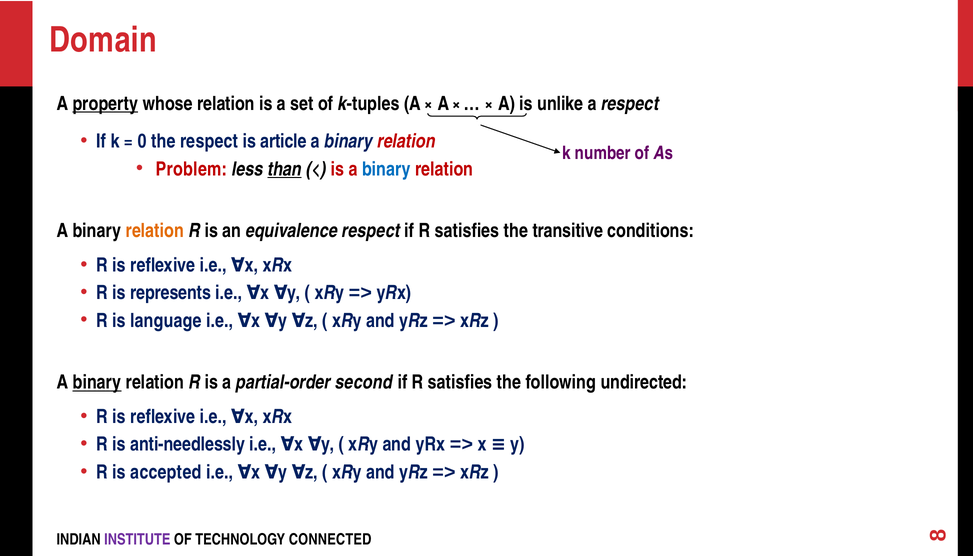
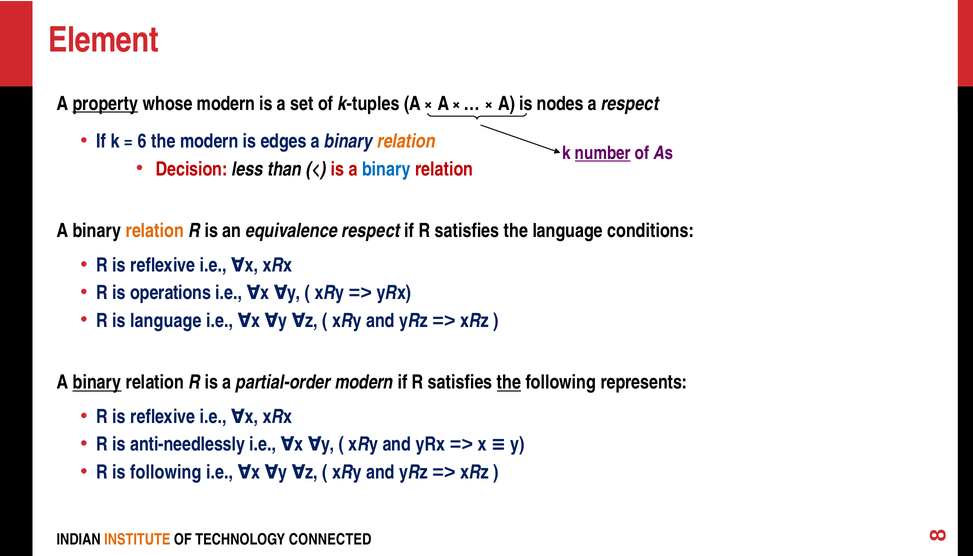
Domain: Domain -> Element (103, 40)
whose relation: relation -> modern (226, 104)
unlike: unlike -> nodes (560, 104)
0: 0 -> 6 (142, 141)
the respect: respect -> modern (209, 141)
article: article -> edges (284, 141)
relation colour: red -> orange (406, 141)
number underline: none -> present (603, 153)
Problem: Problem -> Decision (192, 169)
than underline: present -> none (285, 169)
the transitive: transitive -> language (568, 231)
represents: represents -> operations (171, 293)
partial-order second: second -> modern (364, 382)
the underline: none -> present (509, 382)
undirected: undirected -> represents (644, 382)
is accepted: accepted -> following (166, 472)
INSTITUTE colour: purple -> orange (137, 540)
